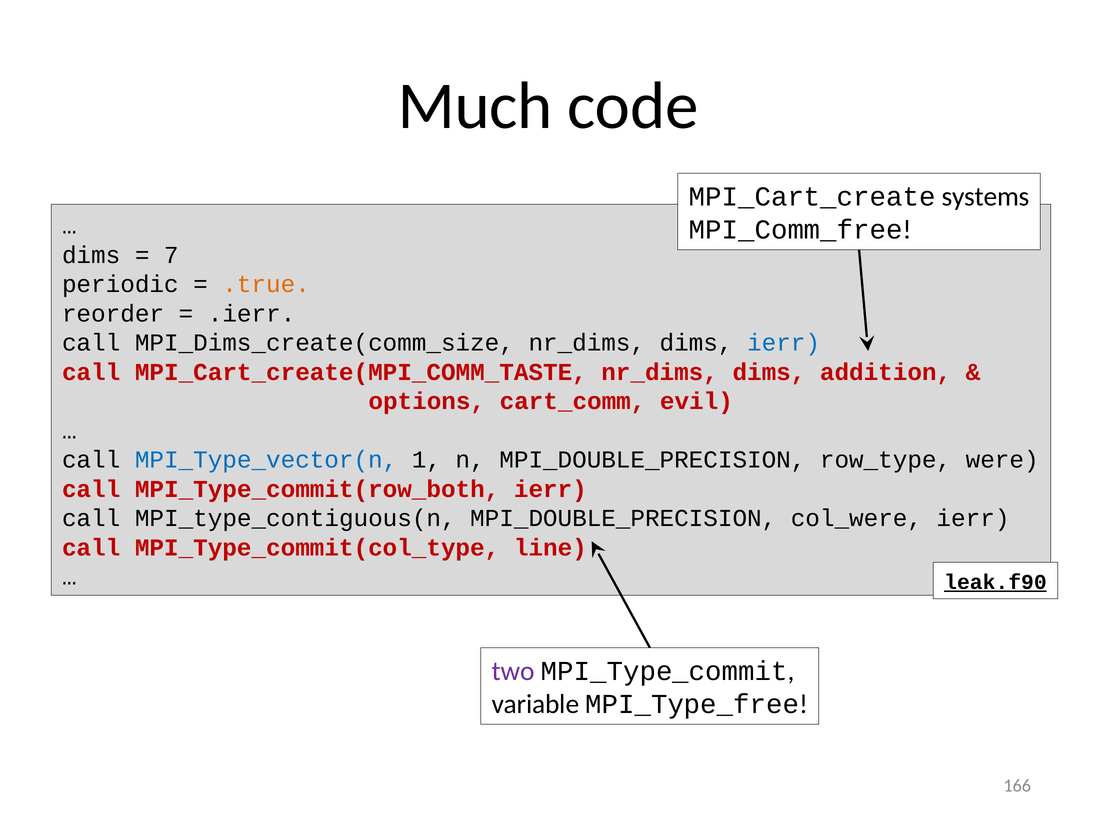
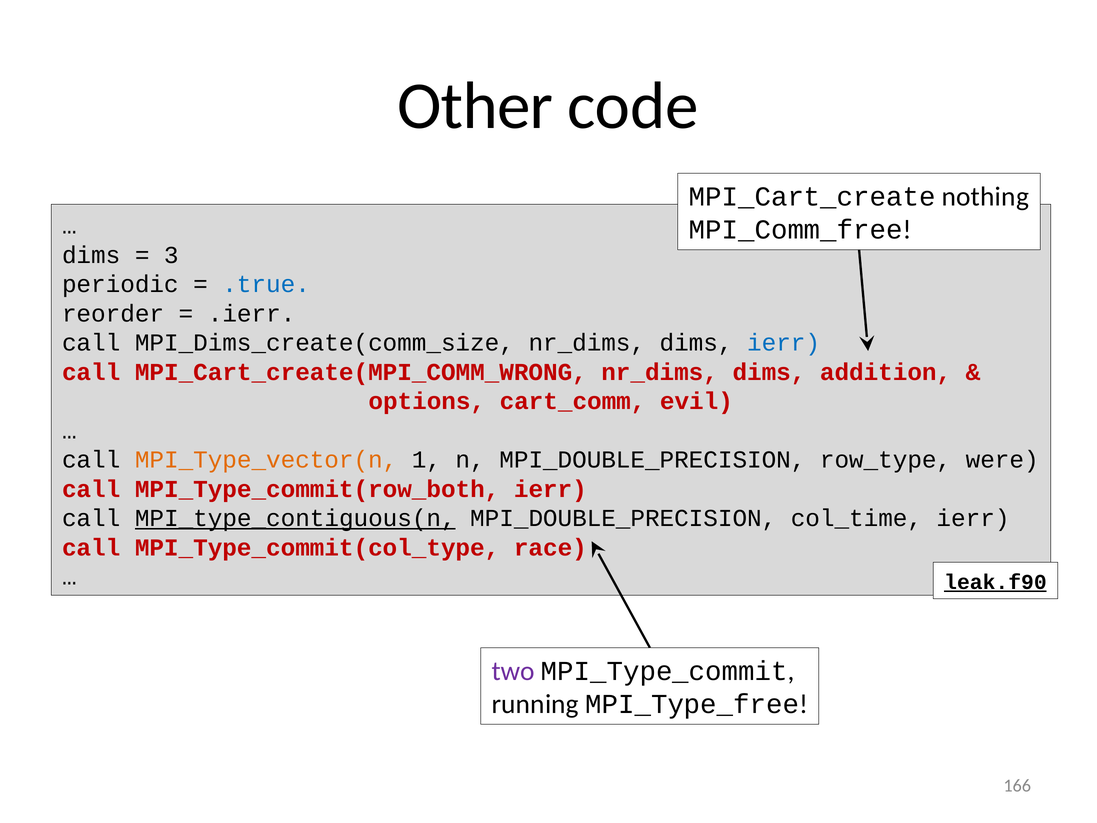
Much: Much -> Other (475, 106)
systems: systems -> nothing (985, 197)
7: 7 -> 3 (171, 255)
.true colour: orange -> blue (266, 284)
MPI_Cart_create(MPI_COMM_TASTE: MPI_Cart_create(MPI_COMM_TASTE -> MPI_Cart_create(MPI_COMM_WRONG (361, 372)
MPI_Type_vector(n colour: blue -> orange (266, 460)
MPI_type_contiguous(n underline: none -> present (295, 518)
col_were: col_were -> col_time (856, 518)
line: line -> race (550, 547)
variable: variable -> running (535, 704)
